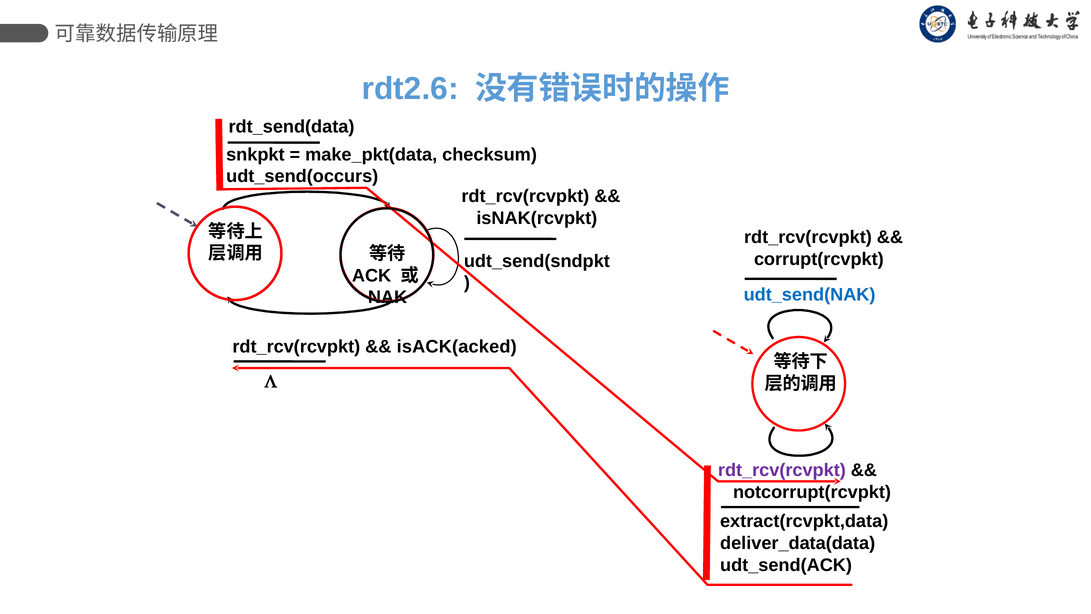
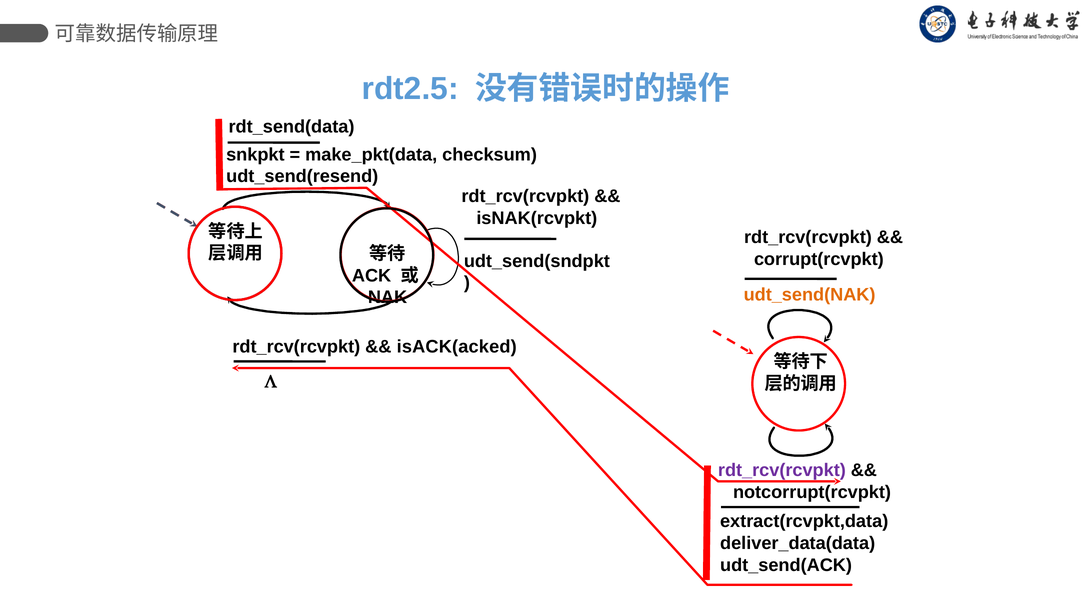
rdt2.6: rdt2.6 -> rdt2.5 (410, 89)
udt_send(occurs: udt_send(occurs -> udt_send(resend (302, 176)
udt_send(NAK colour: blue -> orange (810, 295)
